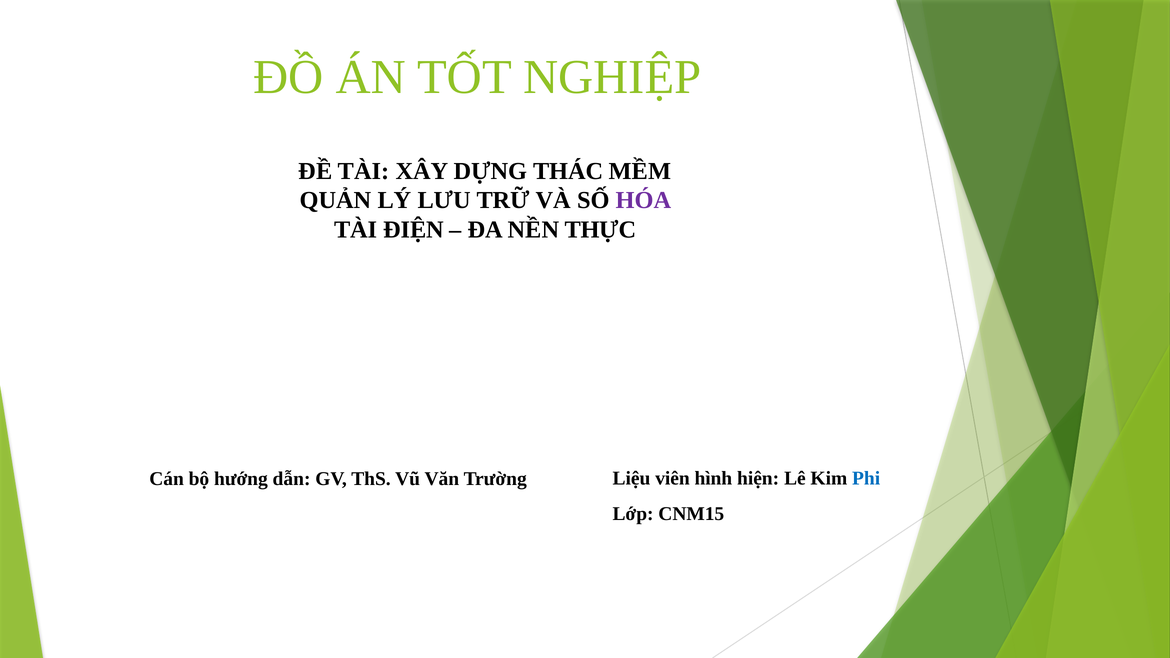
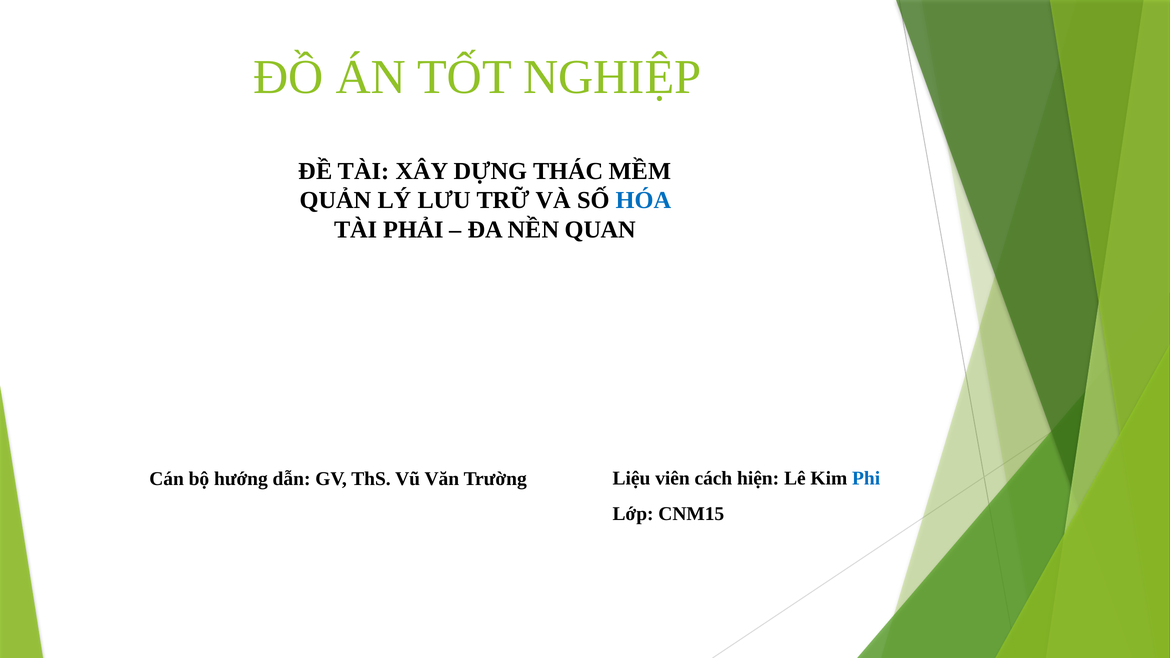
HÓA colour: purple -> blue (643, 200)
ĐIỆN: ĐIỆN -> PHẢI (414, 230)
THỰC: THỰC -> QUAN (600, 230)
hình: hình -> cách (713, 479)
